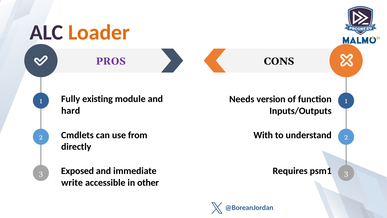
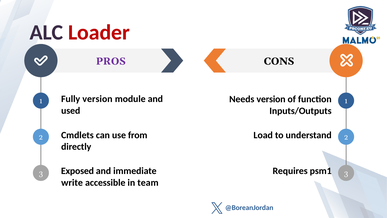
Loader colour: orange -> red (99, 32)
Fully existing: existing -> version (97, 99)
hard: hard -> used (71, 111)
With: With -> Load (263, 135)
other: other -> team (148, 182)
